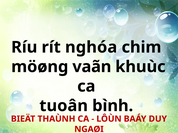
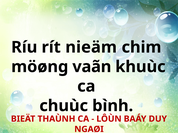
nghóa: nghóa -> nieäm (91, 47)
tuoân: tuoân -> chuùc (64, 106)
